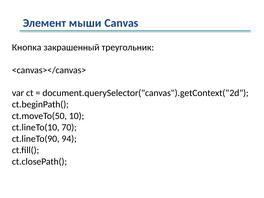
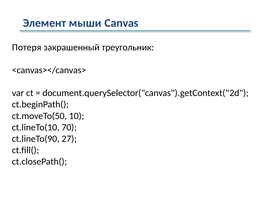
Кнопка: Кнопка -> Потеря (27, 47)
94: 94 -> 27 (69, 139)
